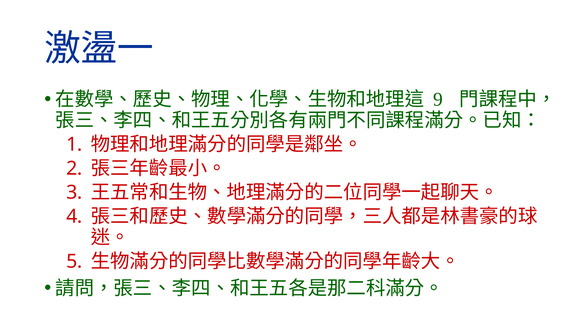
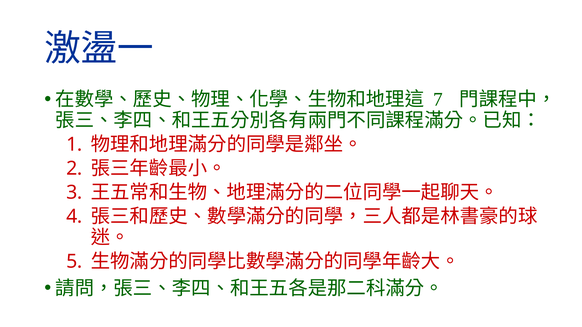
9: 9 -> 7 (438, 100)
